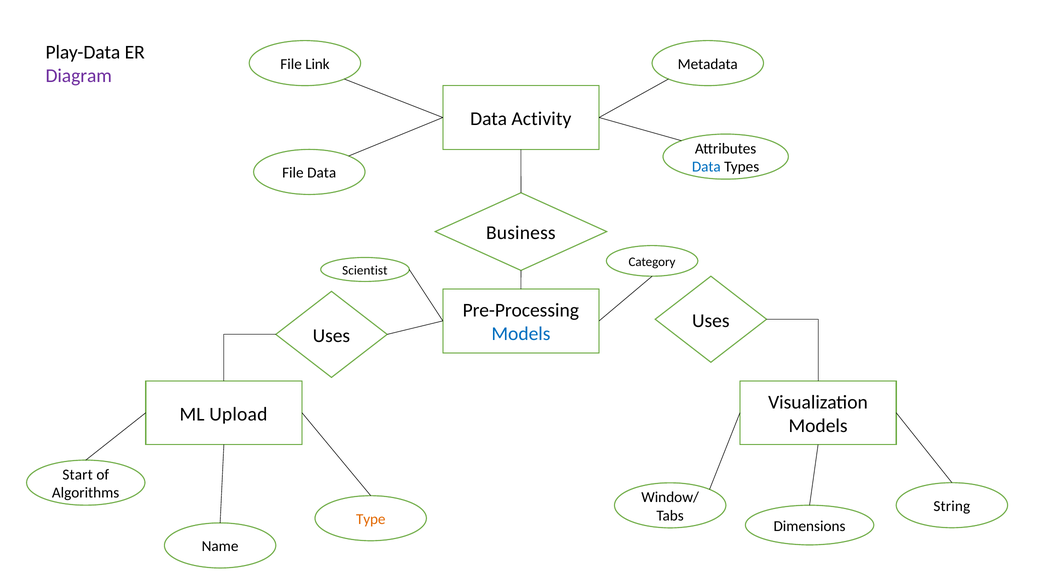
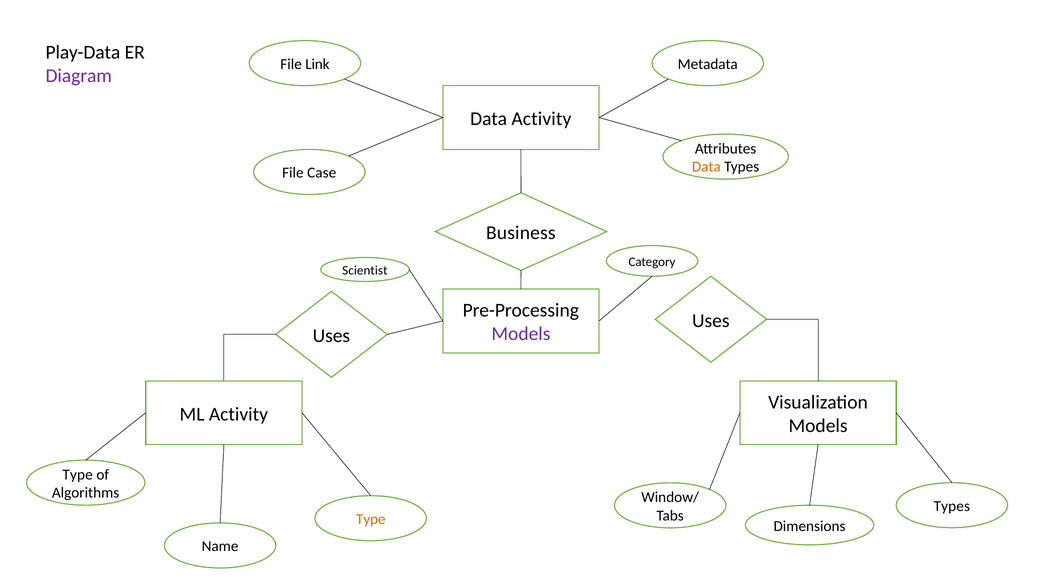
Data colour: blue -> orange (706, 167)
File Data: Data -> Case (322, 173)
Models colour: blue -> purple (521, 334)
ML Upload: Upload -> Activity (238, 414)
Start: Start -> Type (78, 475)
String: String -> Types (952, 506)
